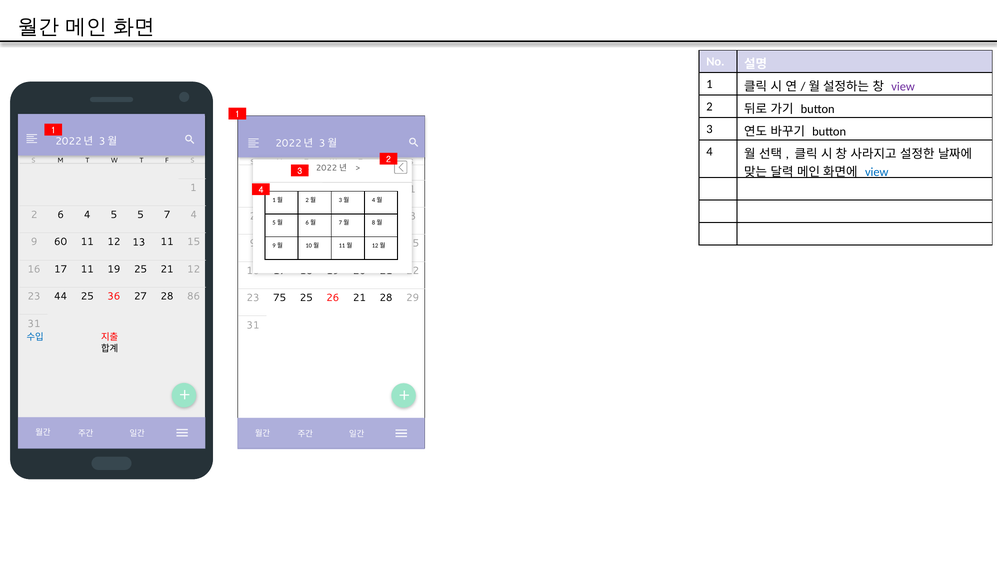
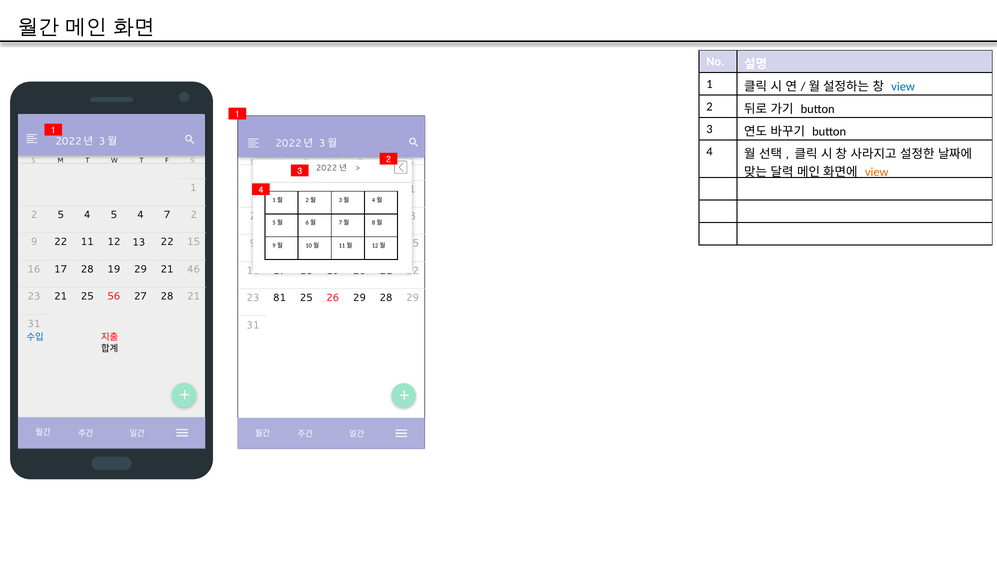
view colour: purple -> blue (903, 87)
view colour: blue -> orange (877, 172)
2 6: 6 -> 5 (61, 215)
4 5 5: 5 -> 4 (140, 215)
7 4: 4 -> 2 (194, 215)
9 60: 60 -> 22 (61, 242)
12 11: 11 -> 22 (167, 242)
17 11: 11 -> 28 (87, 269)
19 25: 25 -> 29 (140, 269)
21 12: 12 -> 46 (194, 269)
23 44: 44 -> 21 (61, 296)
36: 36 -> 56 (114, 296)
28 86: 86 -> 21 (194, 296)
75: 75 -> 81 (280, 298)
26 21: 21 -> 29 (359, 298)
